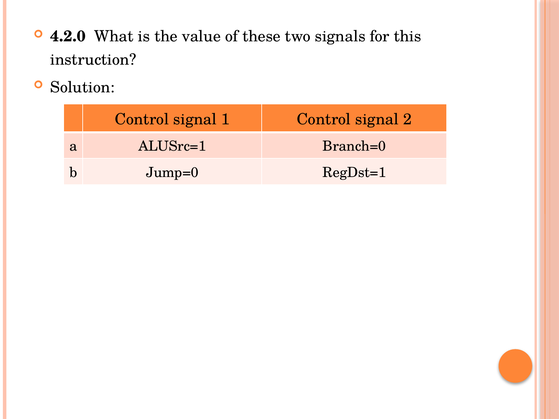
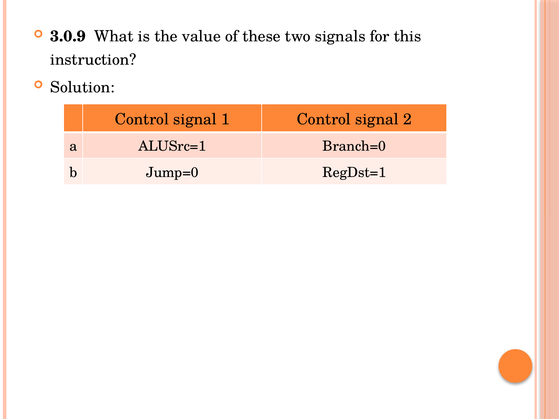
4.2.0: 4.2.0 -> 3.0.9 (68, 36)
